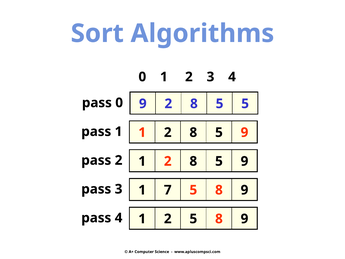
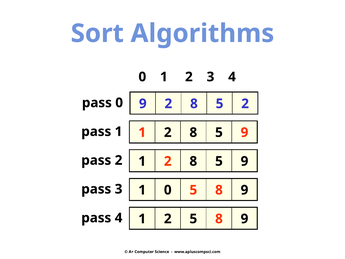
5 5: 5 -> 2 (245, 104)
1 7: 7 -> 0 (168, 190)
